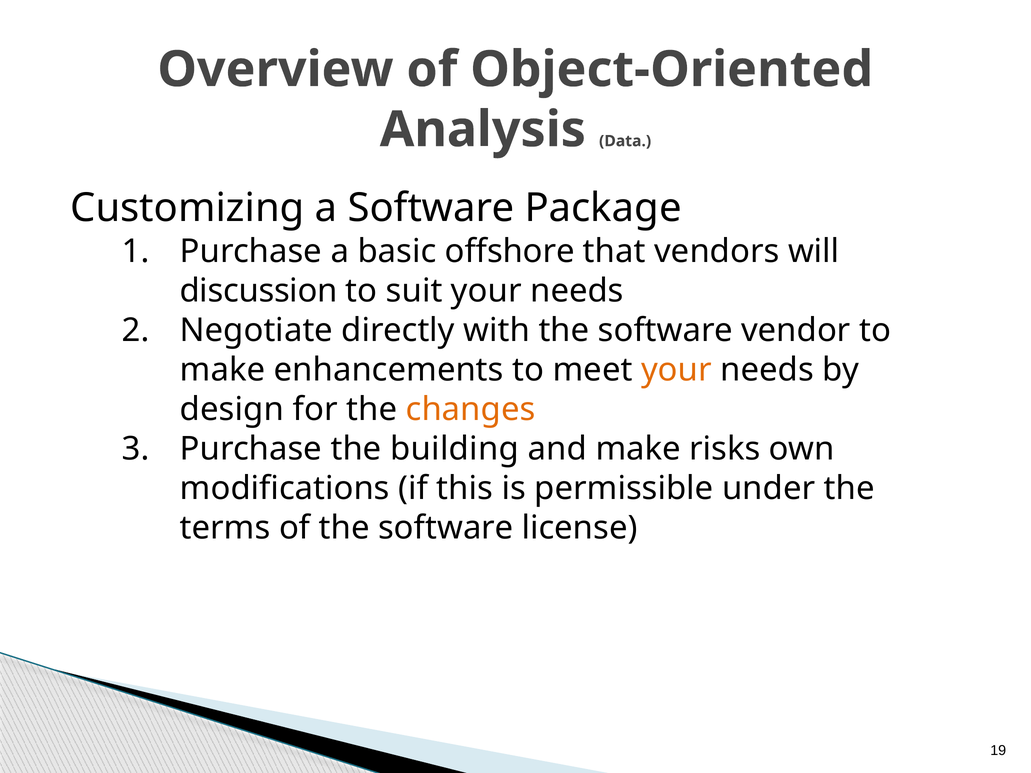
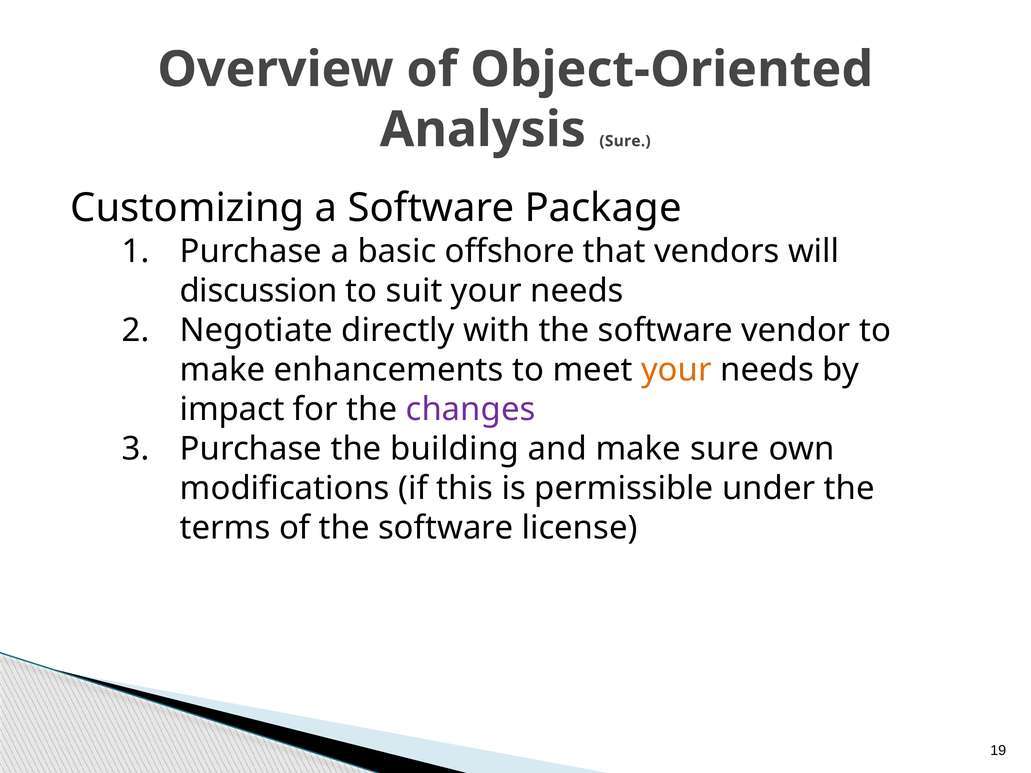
Analysis Data: Data -> Sure (625, 141)
design: design -> impact (232, 409)
changes colour: orange -> purple (471, 409)
make risks: risks -> sure (725, 449)
